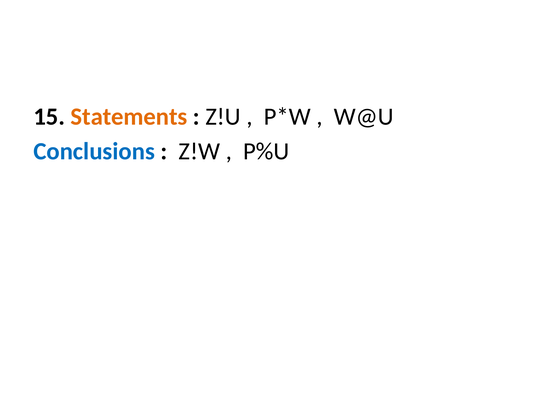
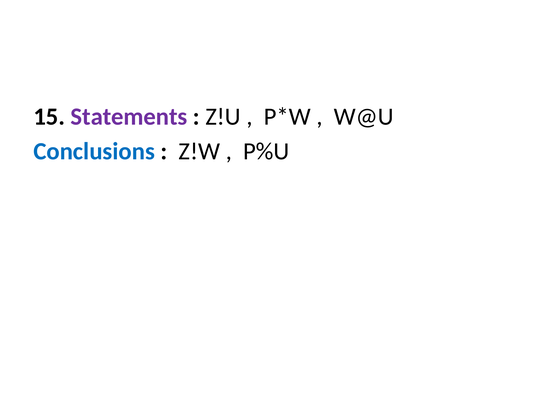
Statements colour: orange -> purple (129, 117)
